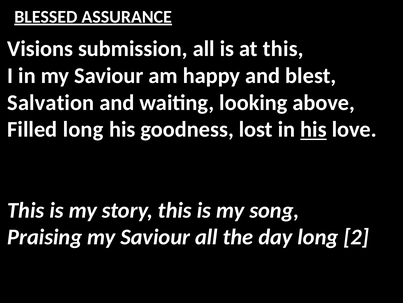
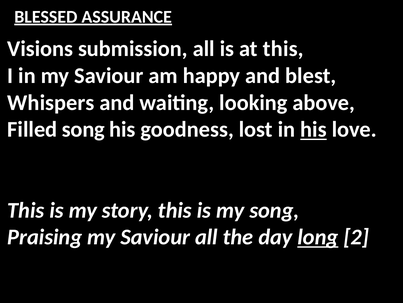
Salvation: Salvation -> Whispers (51, 102)
Filled long: long -> song (83, 129)
long underline: none -> present (318, 237)
